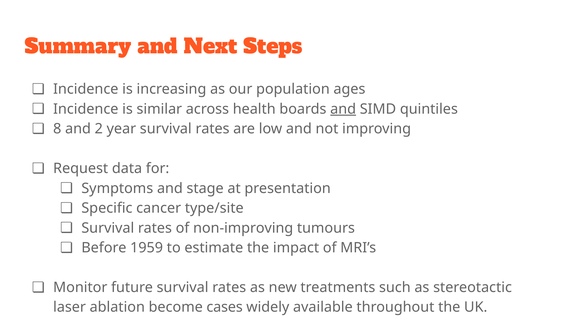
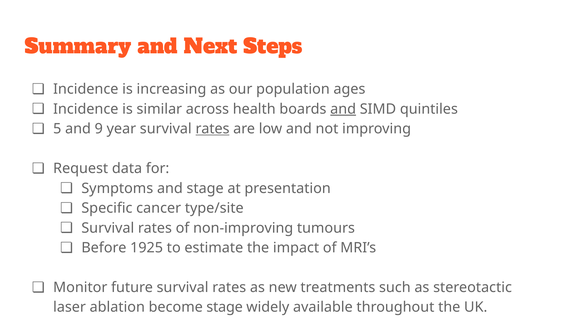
8: 8 -> 5 (57, 129)
2: 2 -> 9 (99, 129)
rates underline: none -> present (212, 129)
1959: 1959 -> 1925 (147, 248)
become cases: cases -> stage (225, 307)
